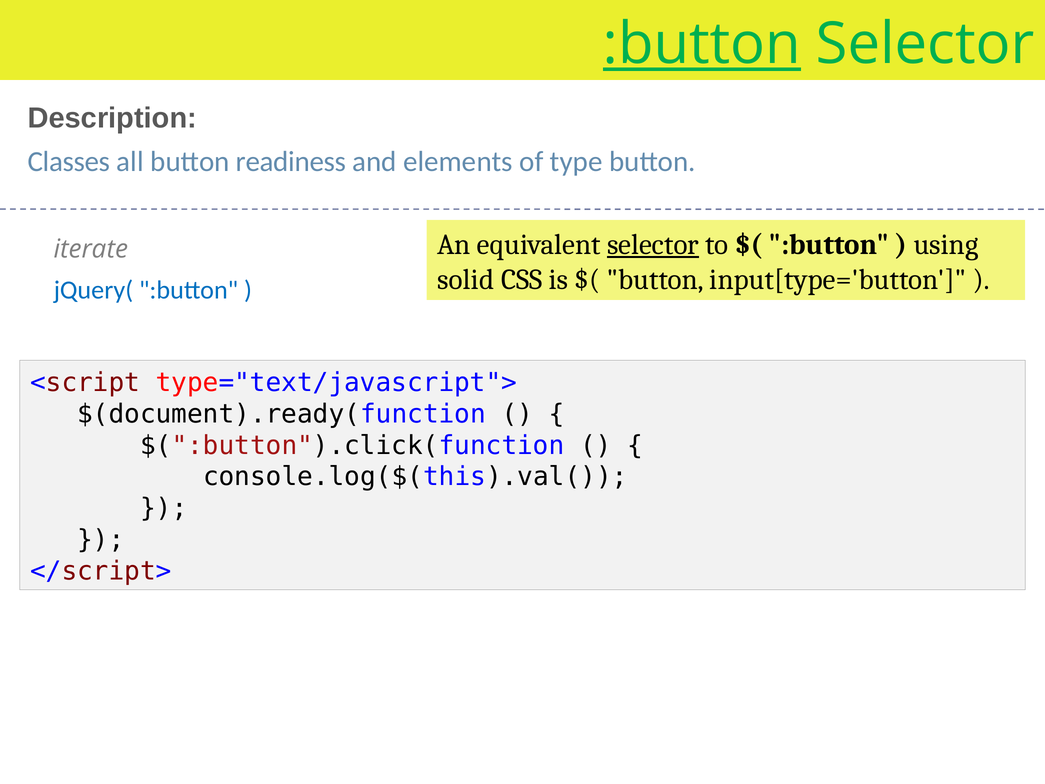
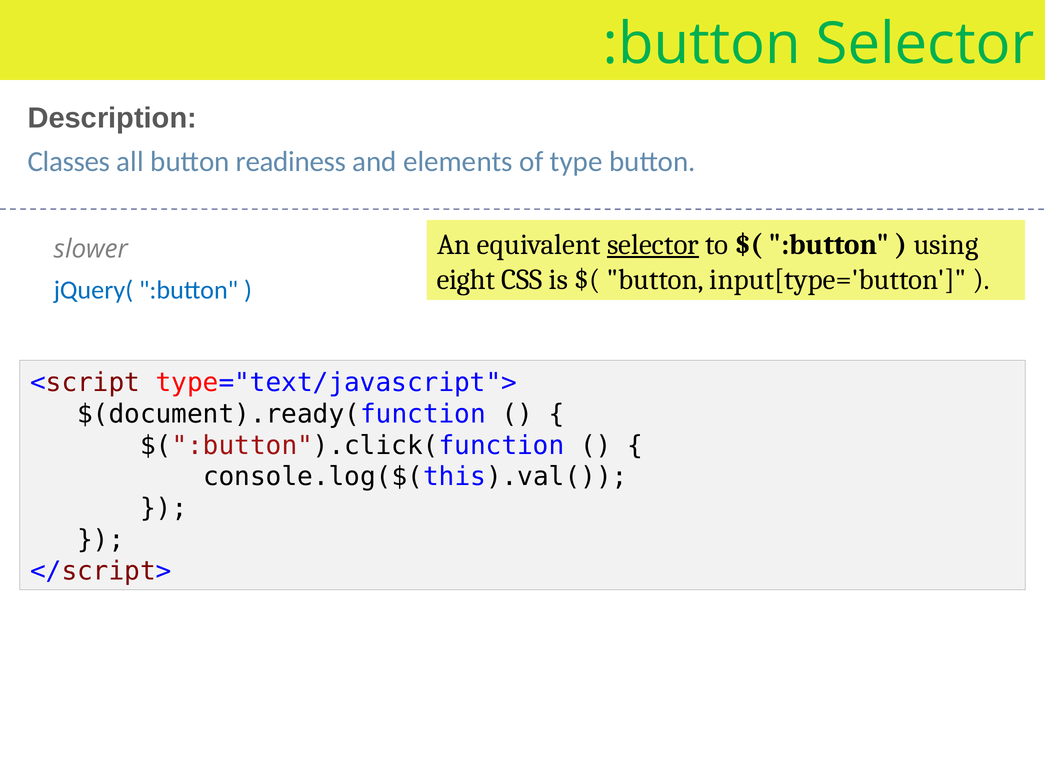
:button underline: present -> none (702, 44)
iterate: iterate -> slower (91, 249)
solid: solid -> eight (466, 279)
